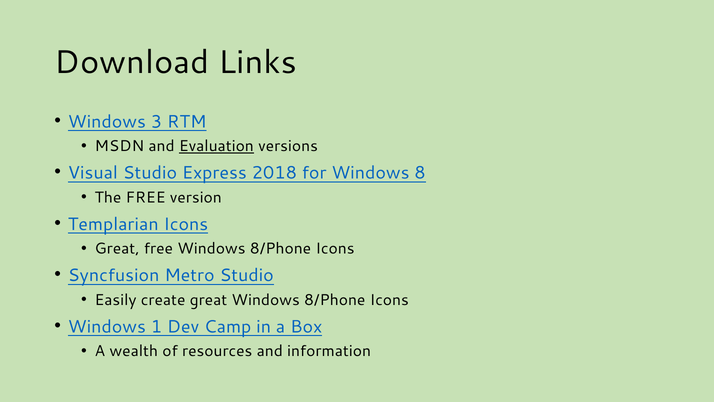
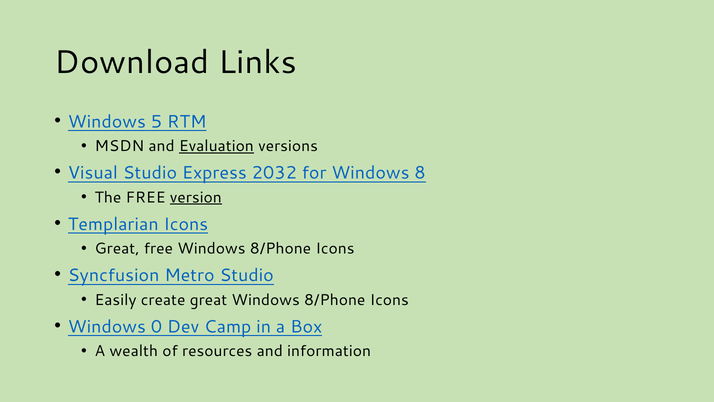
3: 3 -> 5 (156, 122)
2018: 2018 -> 2032 (274, 173)
version underline: none -> present (196, 197)
1: 1 -> 0 (156, 326)
